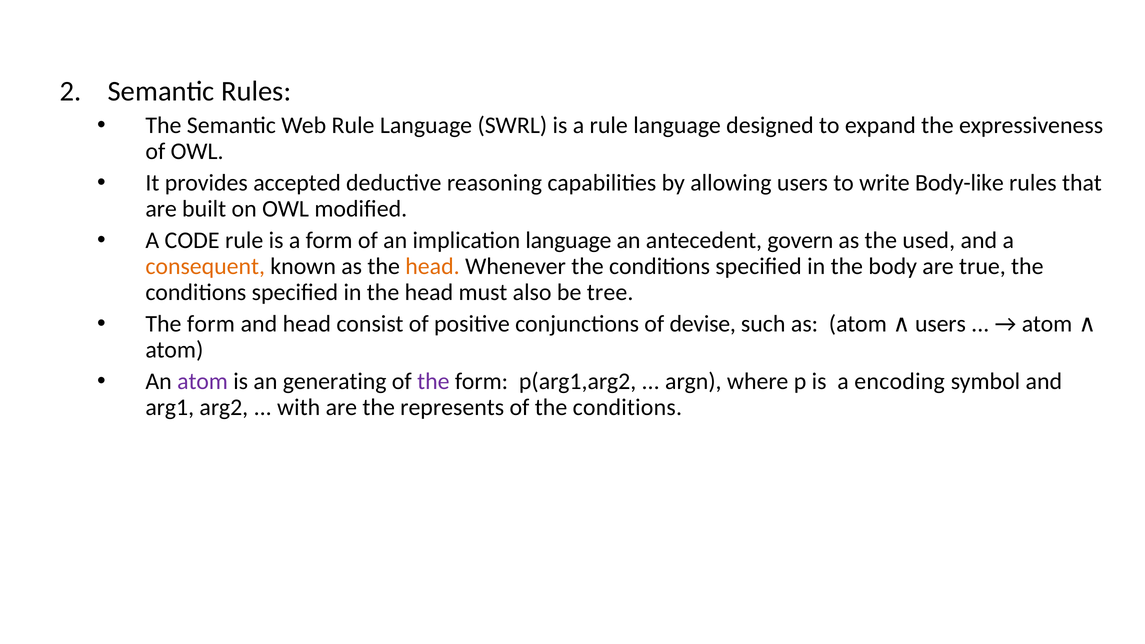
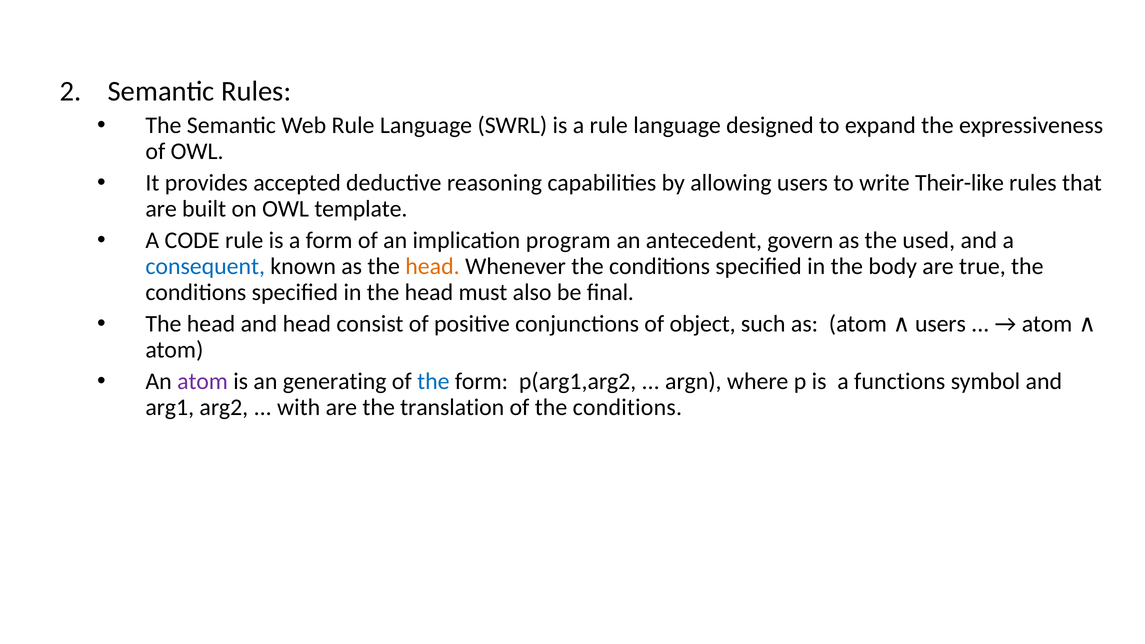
Body-like: Body-like -> Their-like (960, 183)
modiﬁed: modiﬁed -> template (361, 209)
implication language: language -> program (568, 241)
consequent colour: orange -> blue (205, 266)
tree: tree -> ﬁnal (610, 292)
form: form -> head (211, 324)
devise: devise -> object (703, 324)
the colour: purple -> blue (433, 381)
encoding: encoding -> functions (900, 381)
represents: represents -> translation (452, 407)
